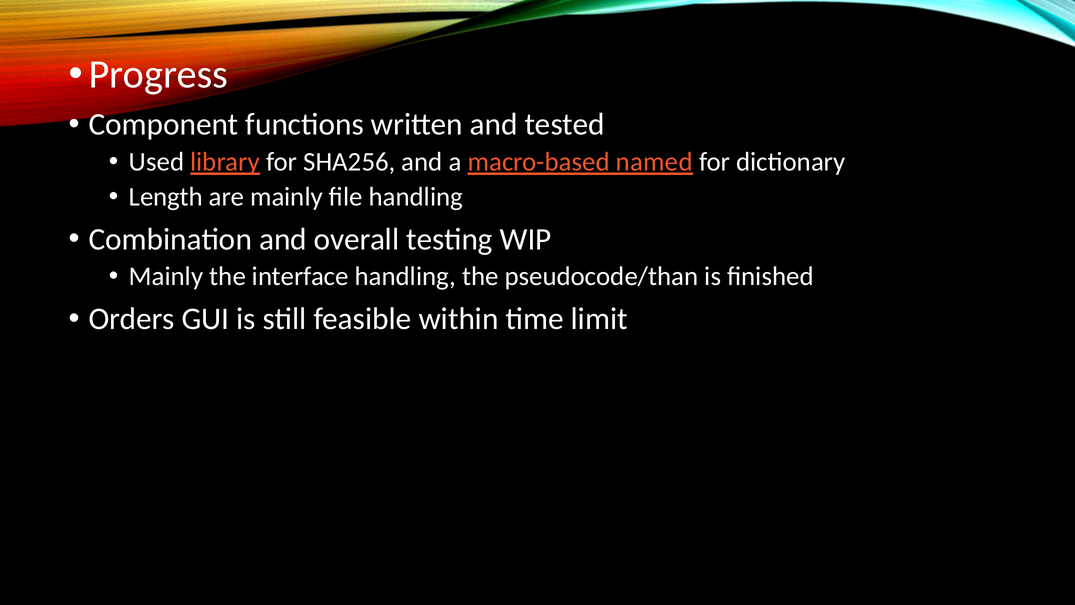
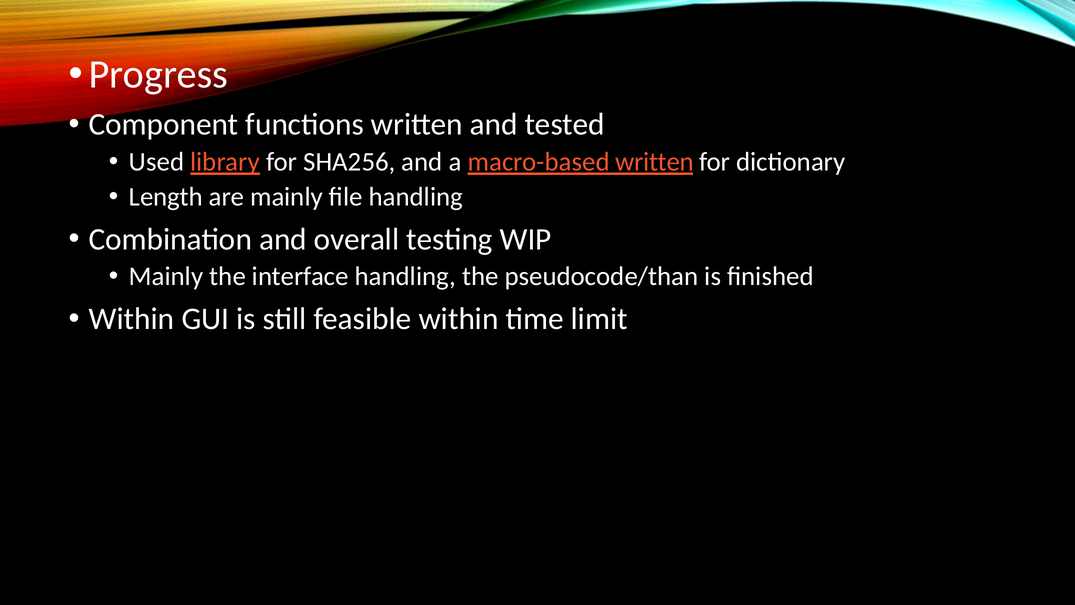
macro-based named: named -> written (654, 162)
Orders: Orders -> Within (132, 319)
